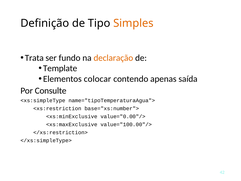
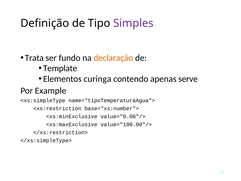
Simples colour: orange -> purple (133, 23)
colocar: colocar -> curinga (97, 79)
saída: saída -> serve (188, 79)
Consulte: Consulte -> Example (51, 91)
